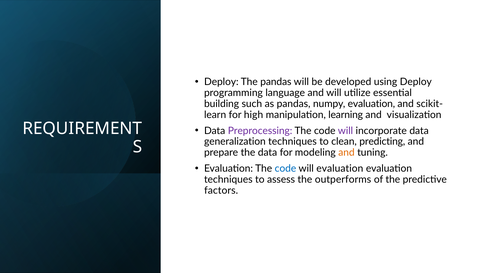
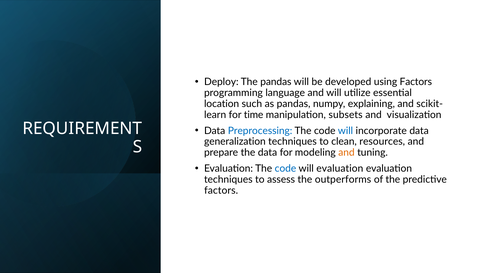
using Deploy: Deploy -> Factors (416, 82)
building: building -> location (222, 104)
numpy evaluation: evaluation -> explaining (371, 104)
high: high -> time (254, 115)
learning: learning -> subsets (346, 115)
Preprocessing colour: purple -> blue (260, 131)
will colour: purple -> blue (345, 131)
predicting: predicting -> resources (382, 142)
